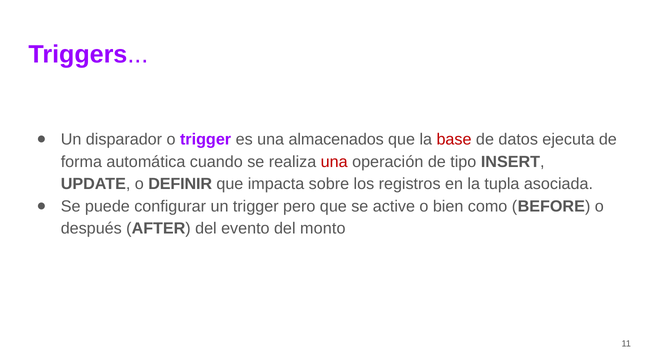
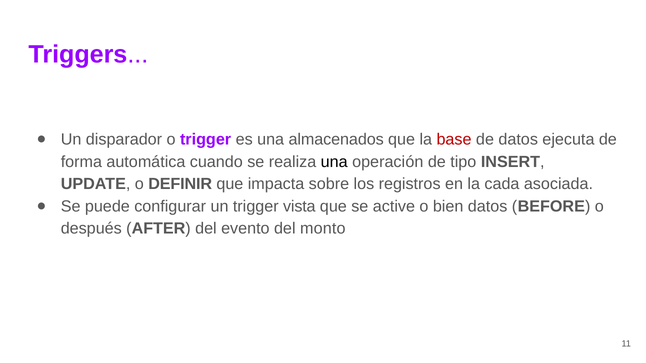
una colour: red -> black (334, 162)
tupla: tupla -> cada (502, 184)
pero: pero -> vista (299, 206)
bien como: como -> datos (488, 206)
